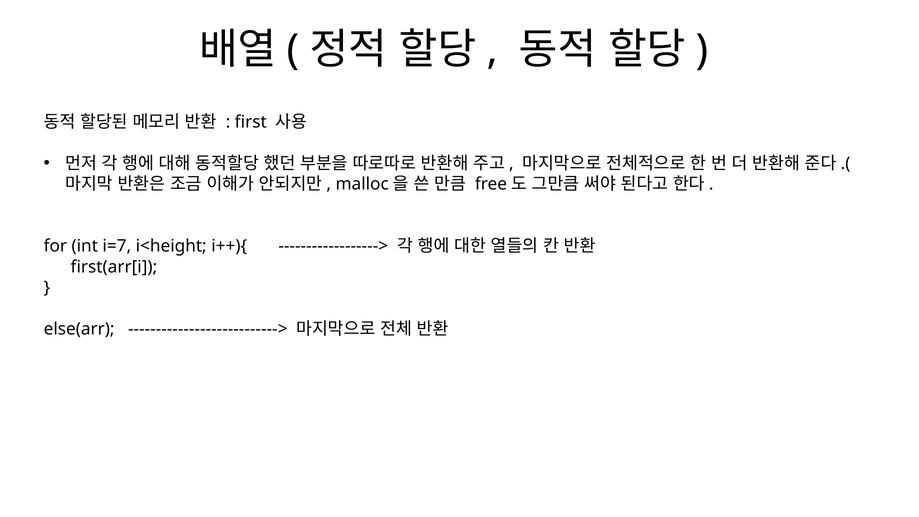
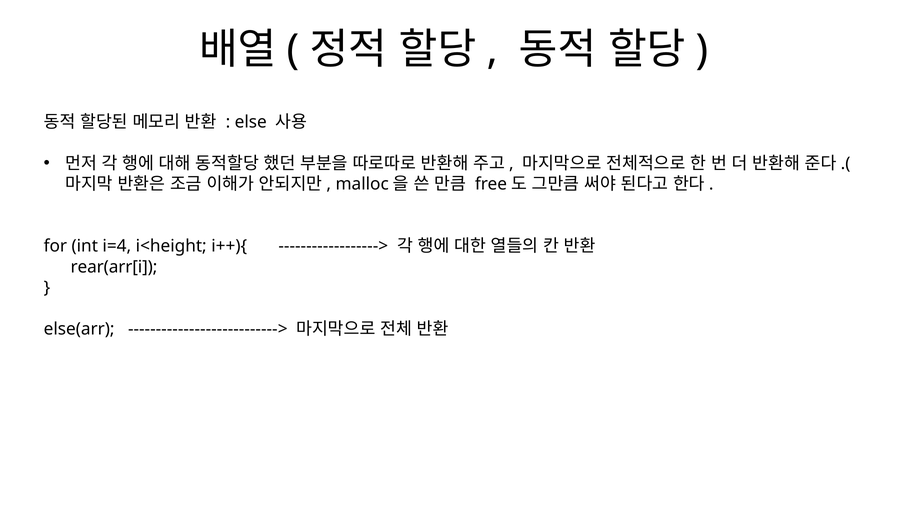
first: first -> else (251, 122)
i=7: i=7 -> i=4 (117, 246)
first(arr[i: first(arr[i -> rear(arr[i (114, 267)
